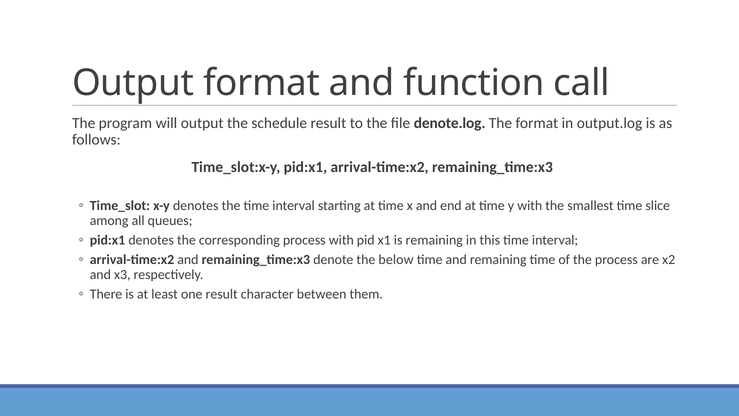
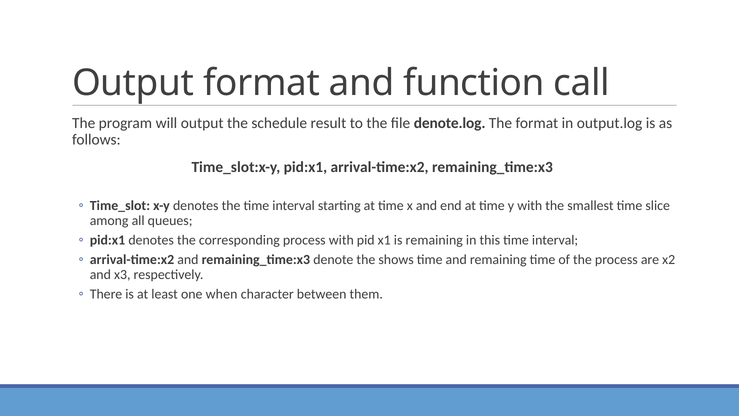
below: below -> shows (396, 260)
one result: result -> when (222, 294)
